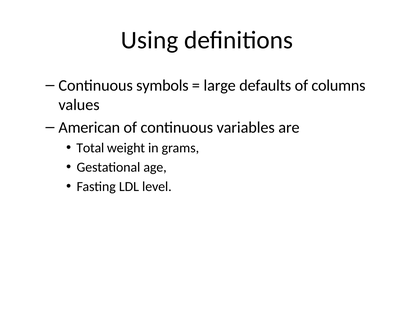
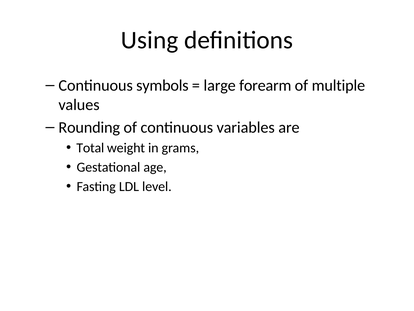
defaults: defaults -> forearm (265, 85)
columns: columns -> multiple (338, 85)
American: American -> Rounding (89, 127)
